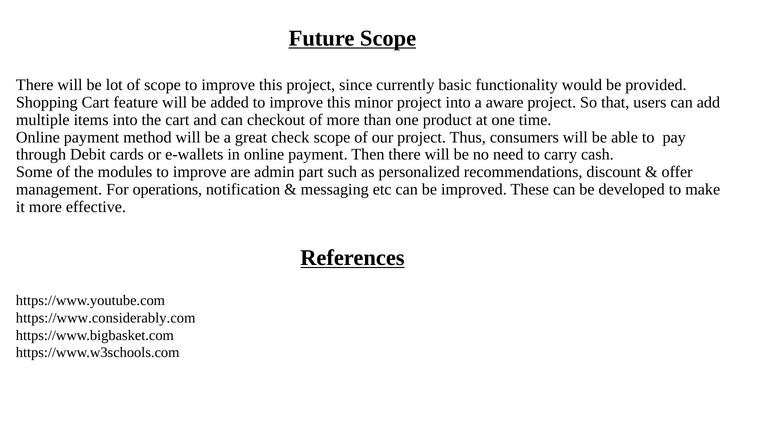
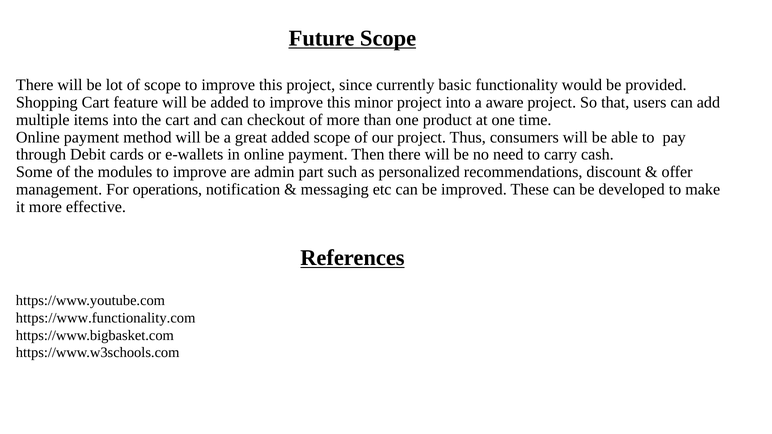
great check: check -> added (290, 137)
https://www.considerably.com: https://www.considerably.com -> https://www.functionality.com (106, 318)
